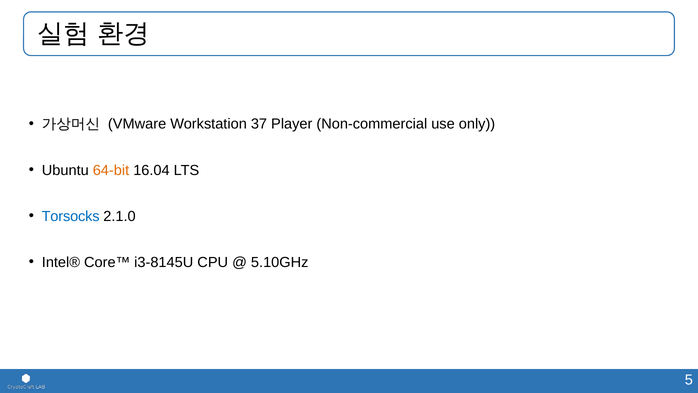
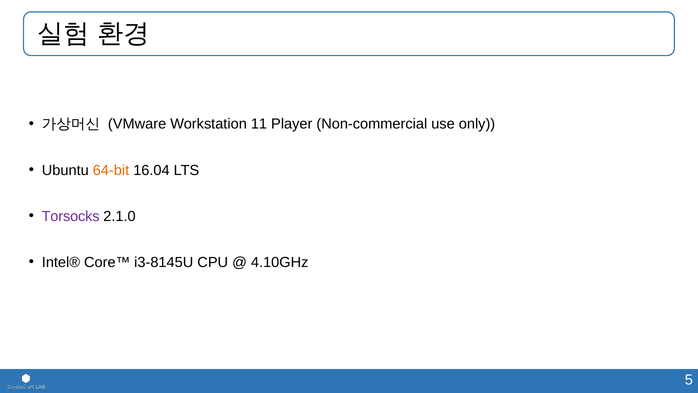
37: 37 -> 11 (259, 124)
Torsocks colour: blue -> purple (71, 216)
5.10GHz: 5.10GHz -> 4.10GHz (280, 262)
